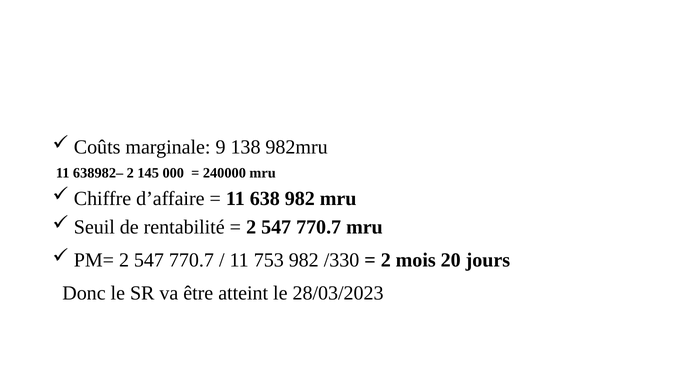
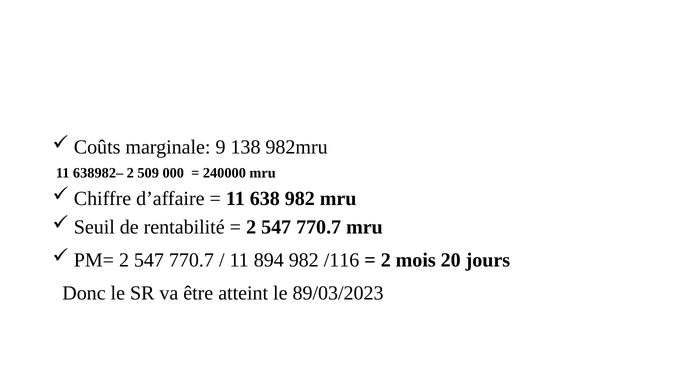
145: 145 -> 509 (148, 173)
753: 753 -> 894 (269, 261)
/330: /330 -> /116 (342, 261)
28/03/2023: 28/03/2023 -> 89/03/2023 (338, 293)
